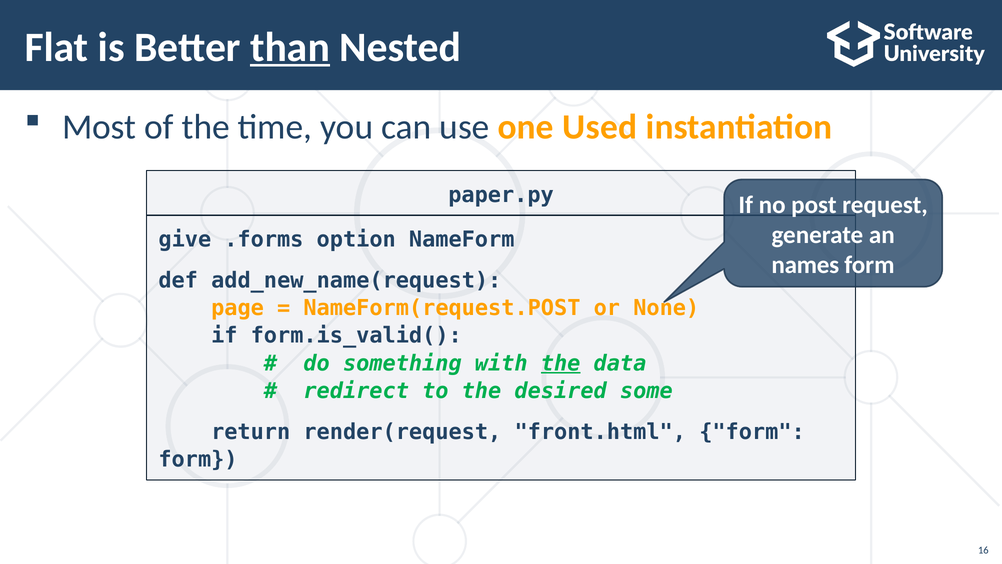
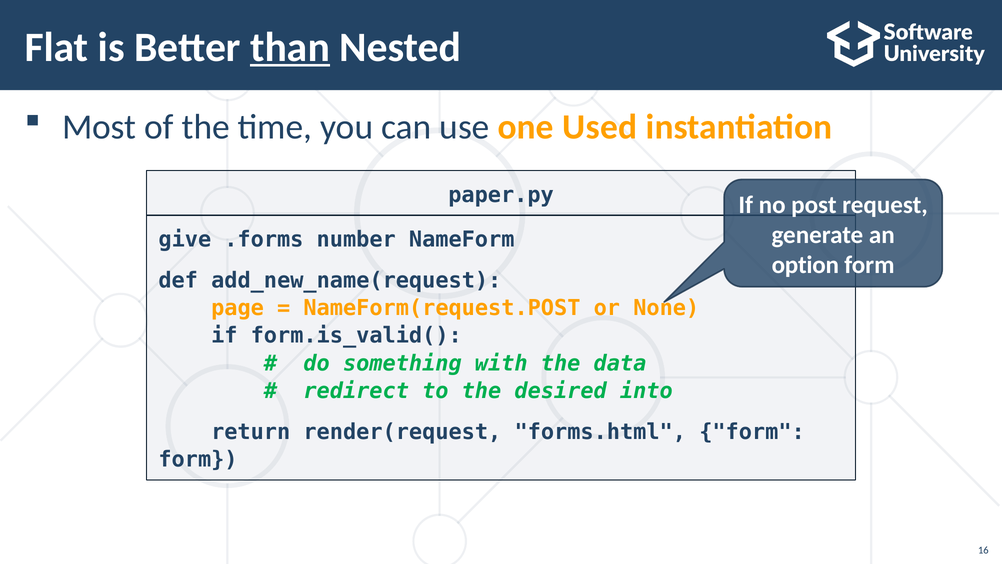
option: option -> number (356, 240)
names: names -> option (805, 265)
the underline: present -> none (561, 363)
some: some -> into (646, 391)
front.html: front.html -> forms.html (600, 432)
